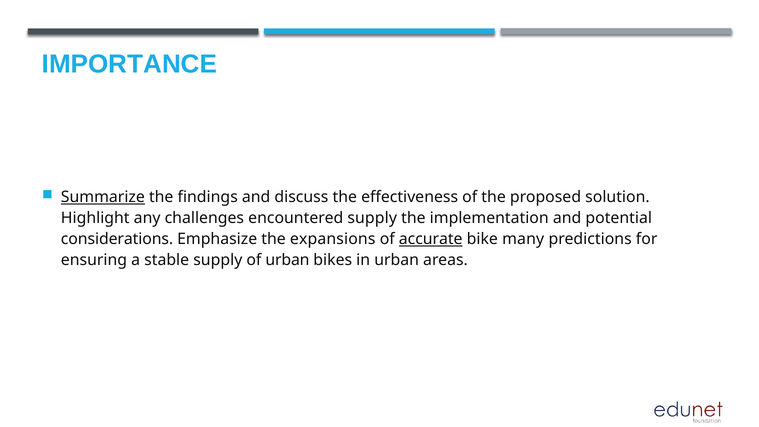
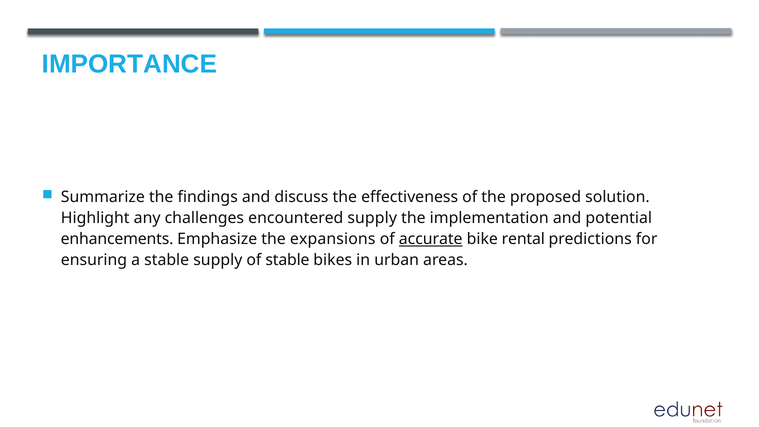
Summarize underline: present -> none (103, 197)
considerations: considerations -> enhancements (117, 239)
many: many -> rental (523, 239)
of urban: urban -> stable (287, 260)
